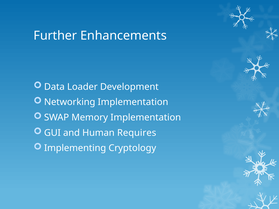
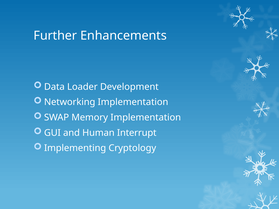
Requires: Requires -> Interrupt (137, 133)
